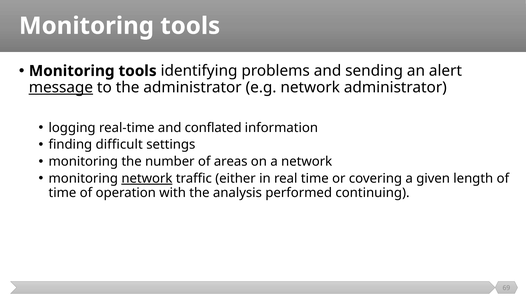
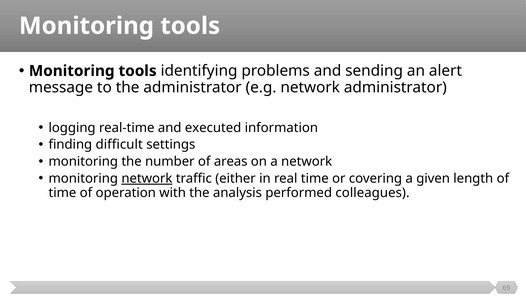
message underline: present -> none (61, 87)
conflated: conflated -> executed (213, 128)
continuing: continuing -> colleagues (372, 193)
